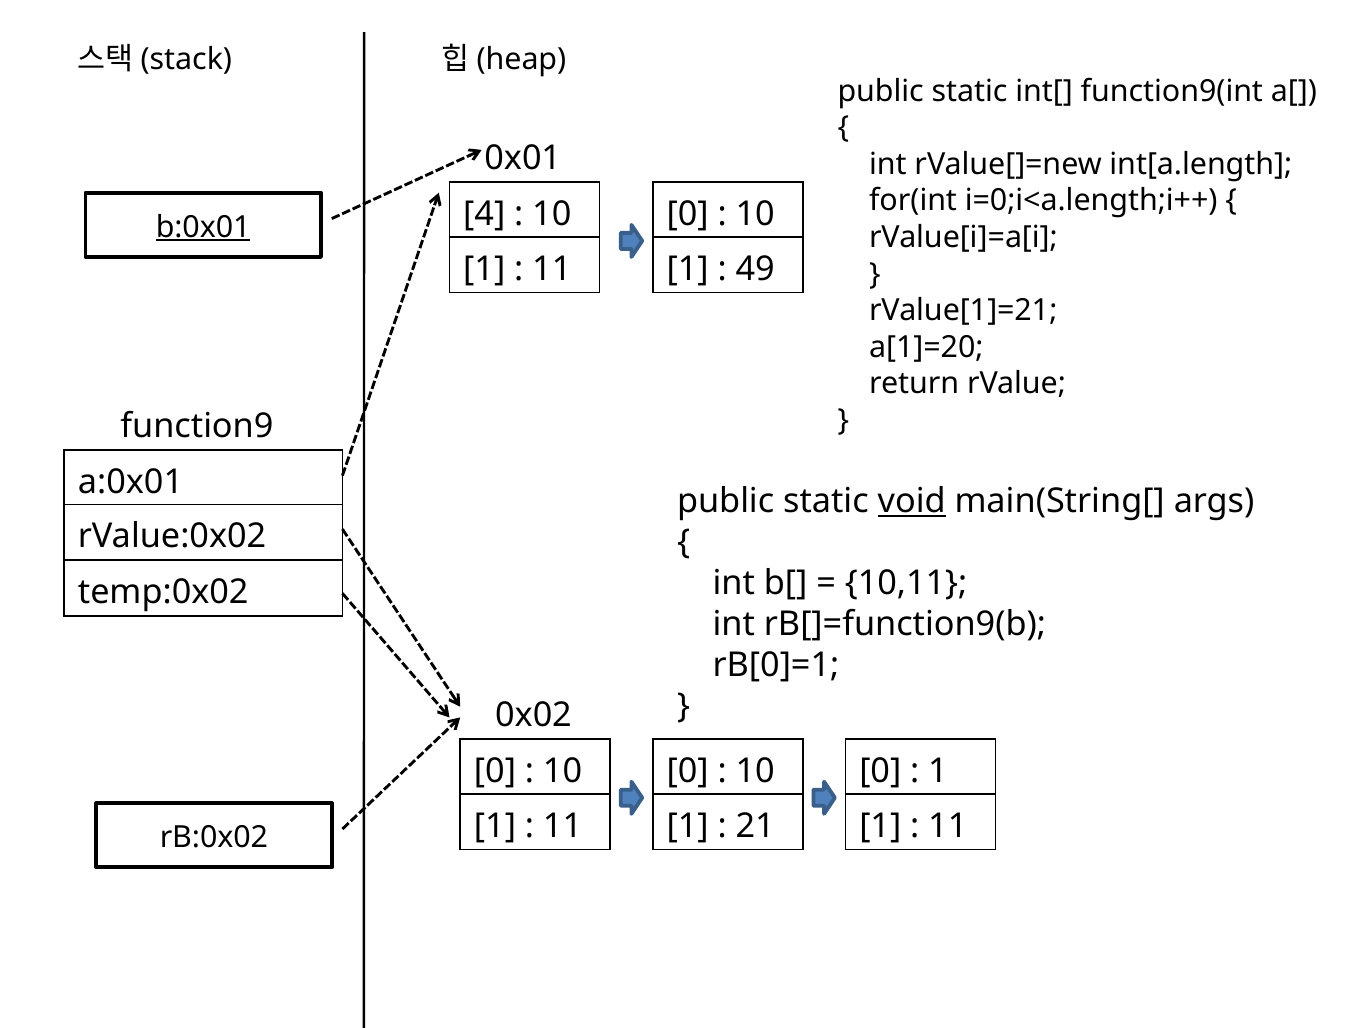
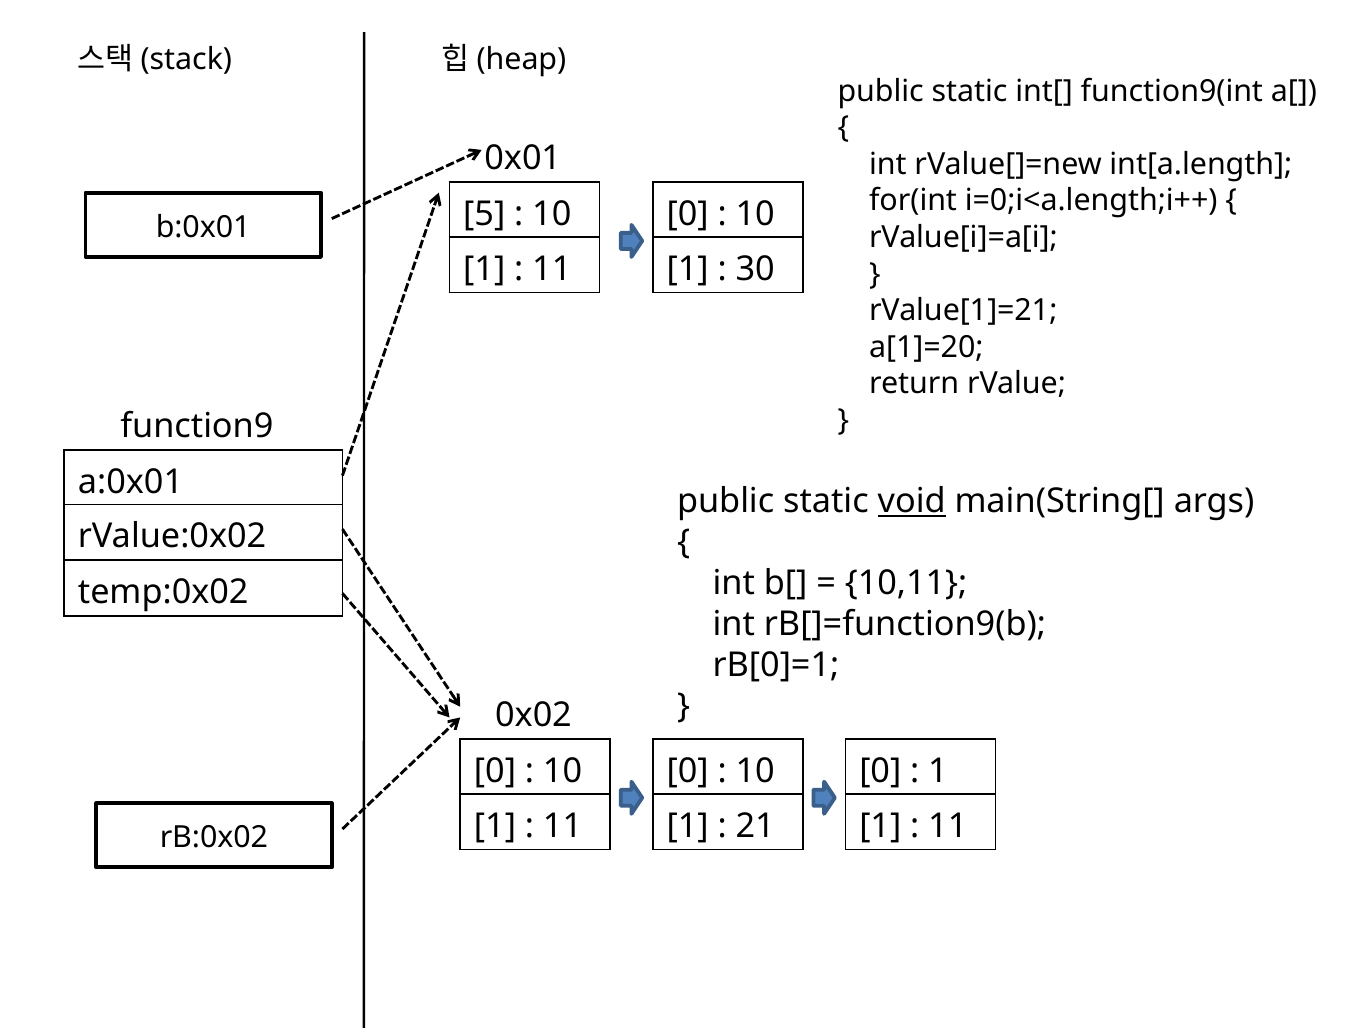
4: 4 -> 5 (484, 214)
b:0x01 underline: present -> none (203, 227)
49: 49 -> 30 (755, 269)
